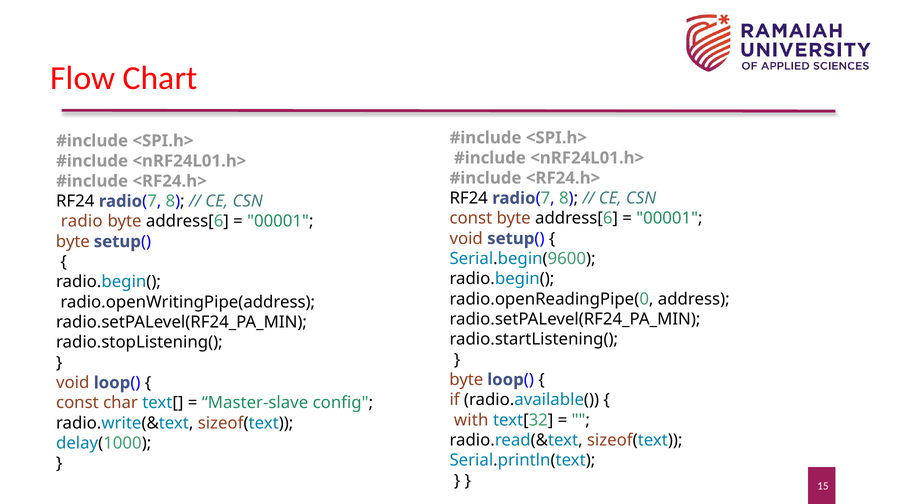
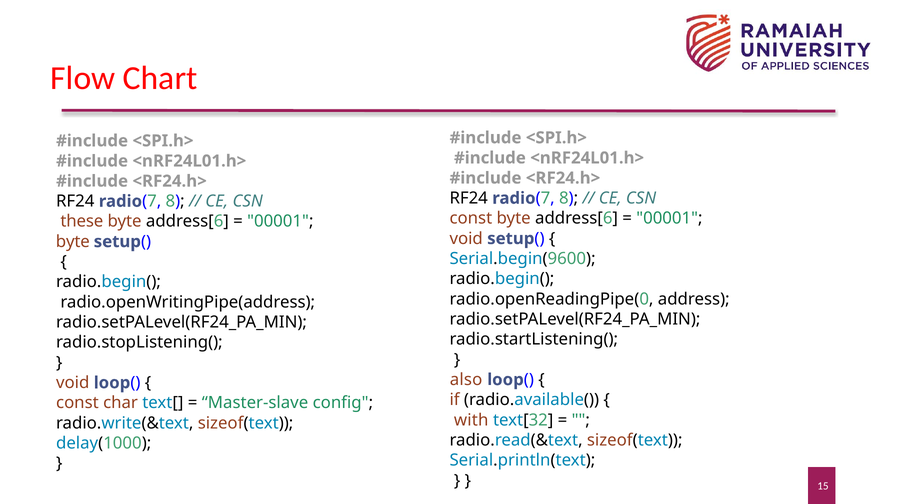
radio: radio -> these (82, 222)
byte: byte -> also (466, 380)
